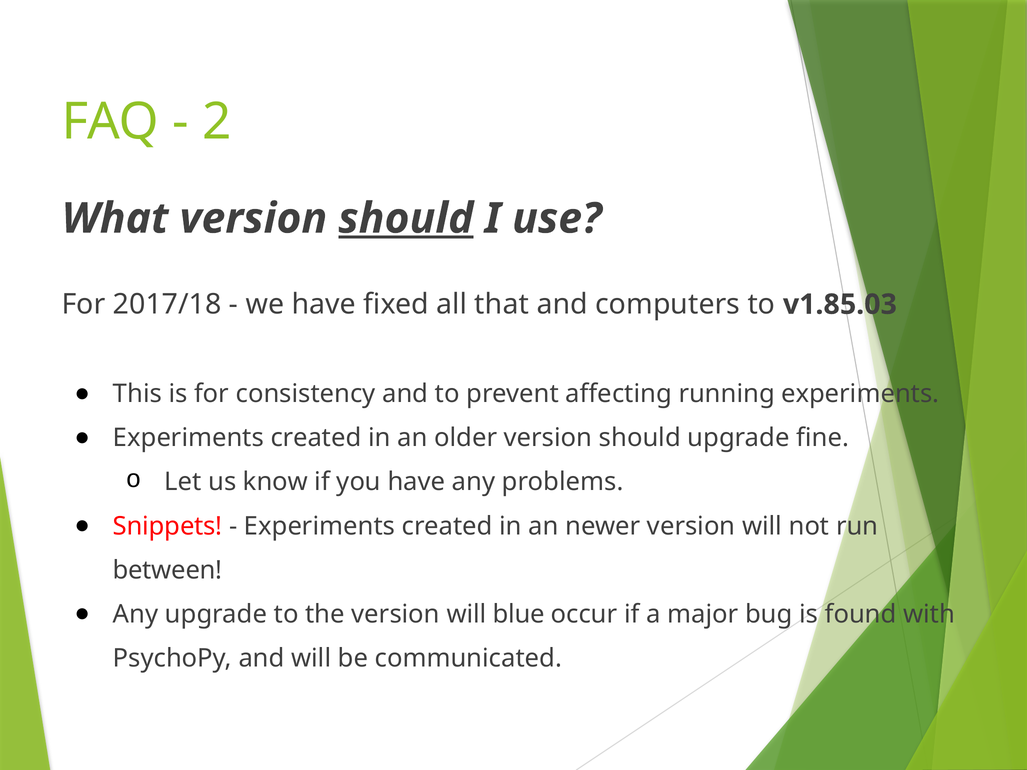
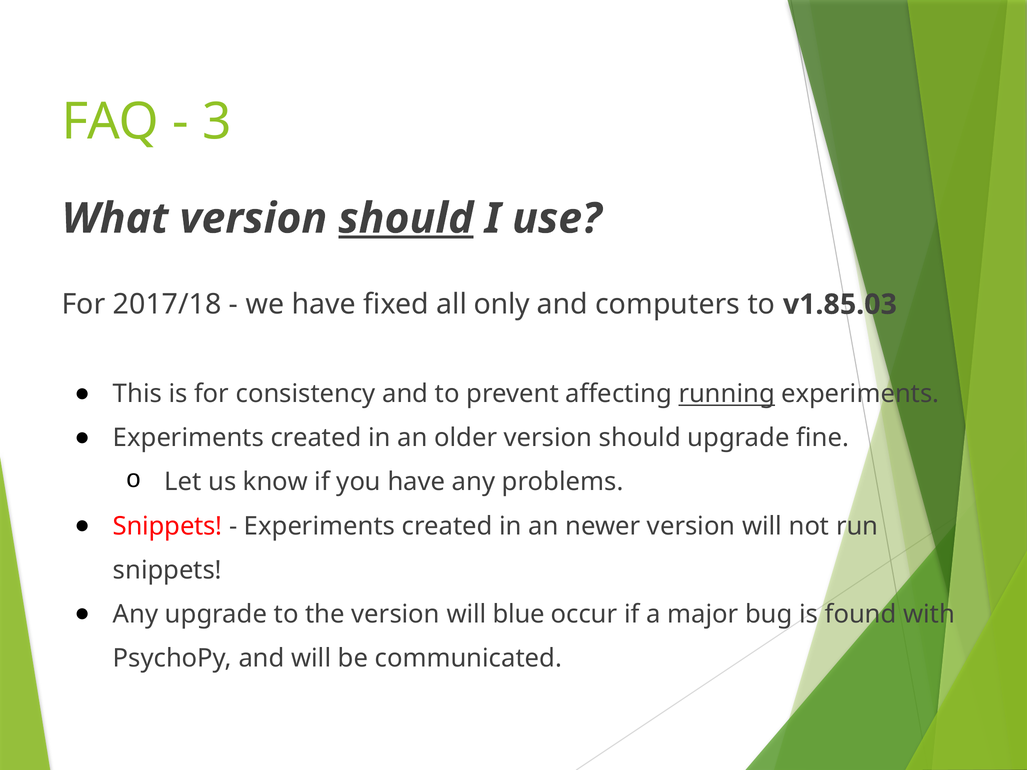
2: 2 -> 3 (217, 122)
that: that -> only (502, 305)
running underline: none -> present (727, 394)
between: between -> snippets (167, 570)
